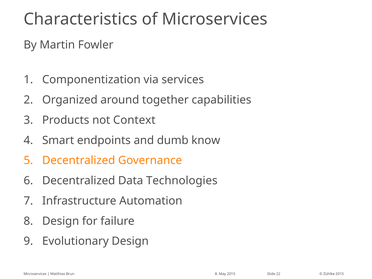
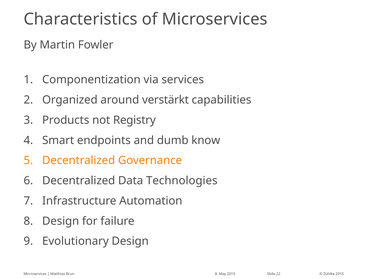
together: together -> verstärkt (165, 100)
Context: Context -> Registry (134, 120)
